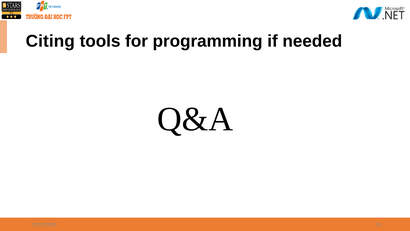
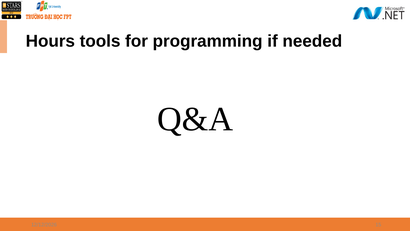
Citing: Citing -> Hours (50, 41)
